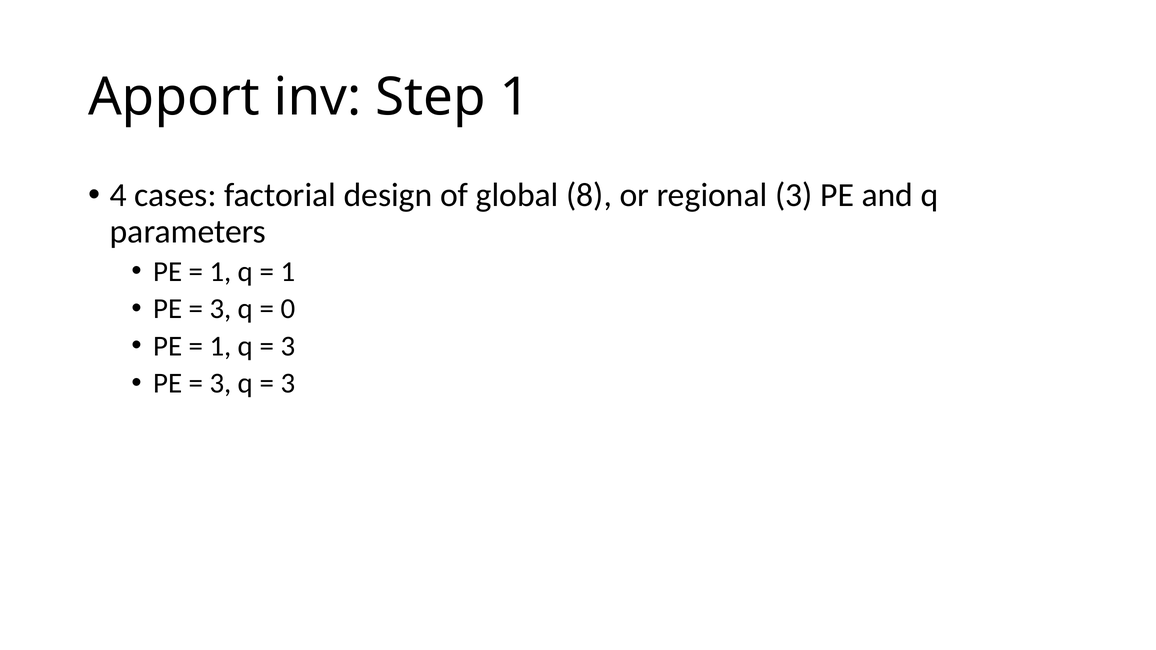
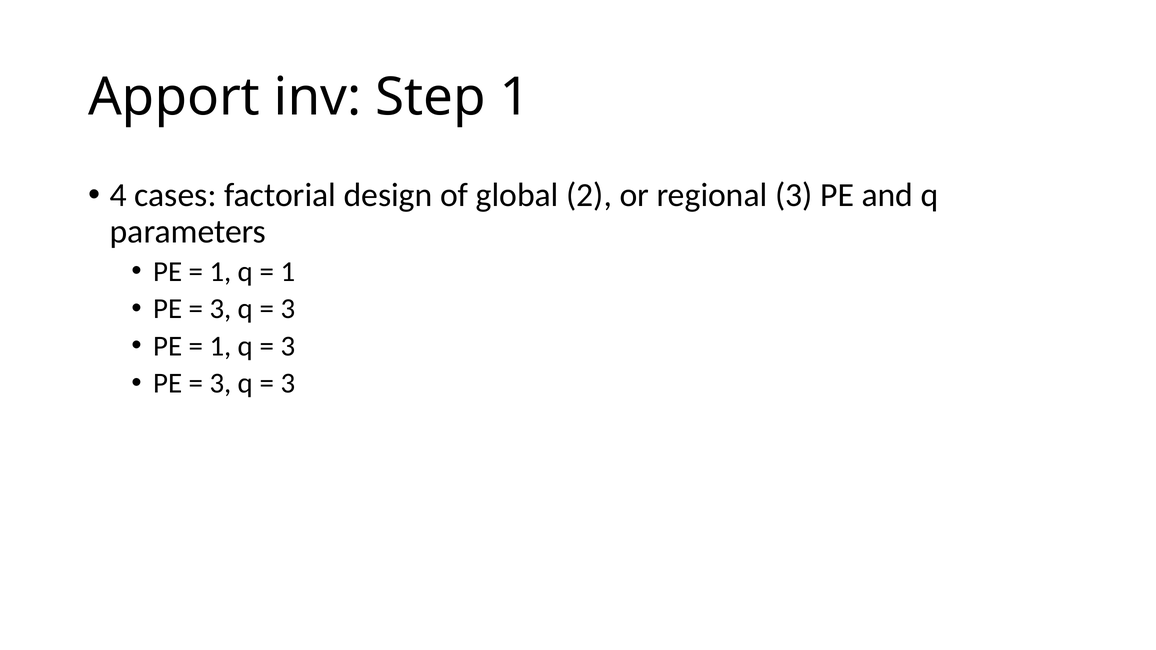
8: 8 -> 2 (589, 195)
0: 0 -> 3 (288, 309)
